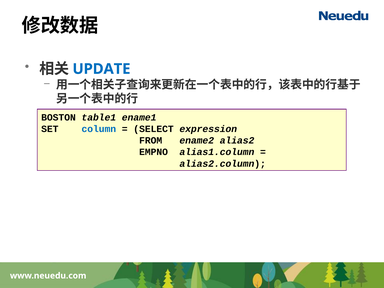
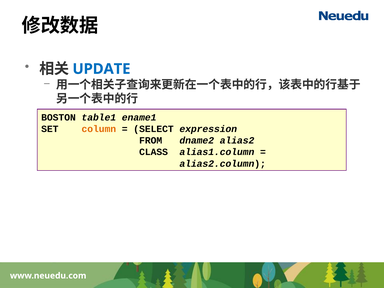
column colour: blue -> orange (99, 129)
ename2: ename2 -> dname2 (197, 141)
EMPNO: EMPNO -> CLASS (154, 152)
